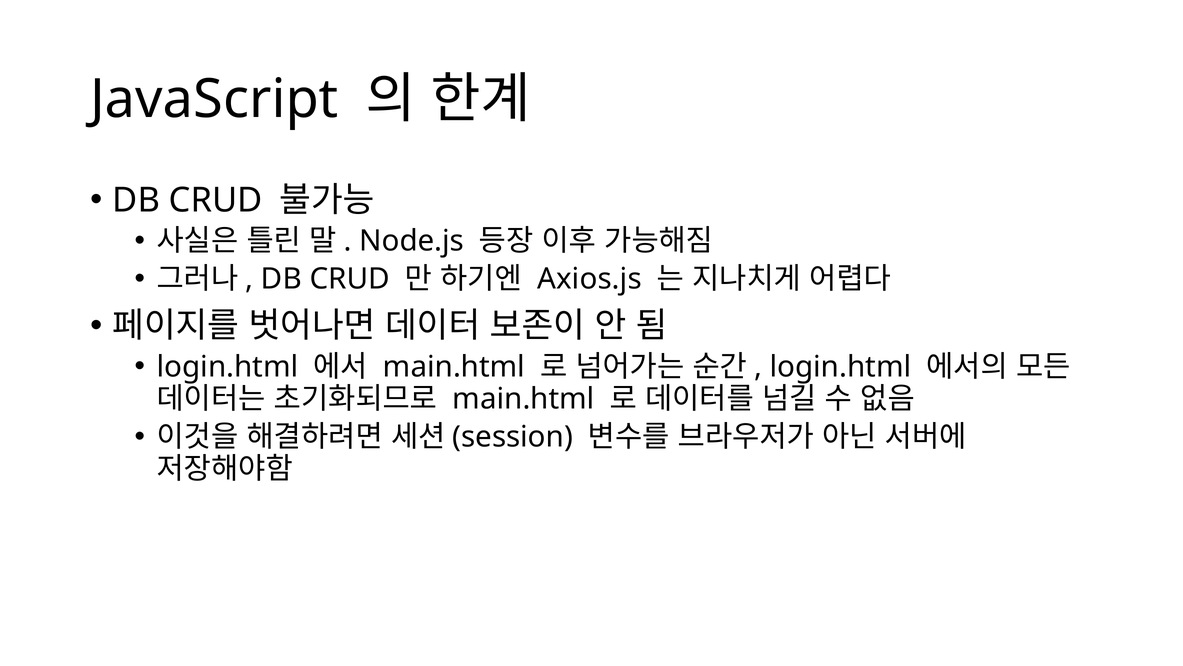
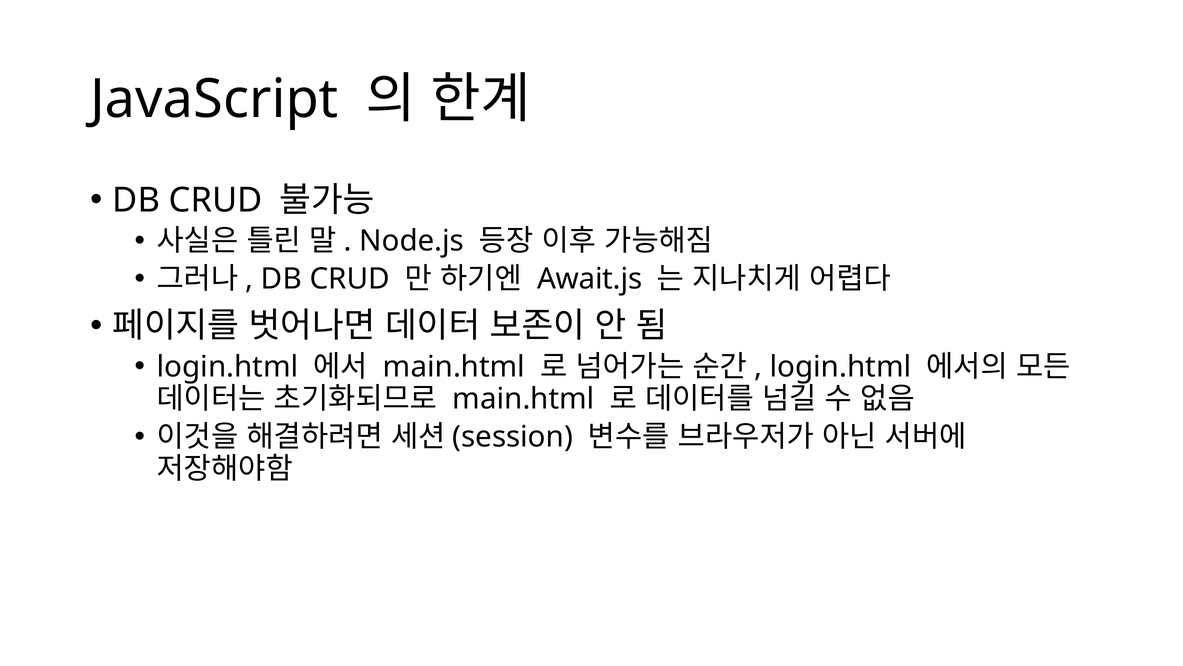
Axios.js: Axios.js -> Await.js (590, 279)
